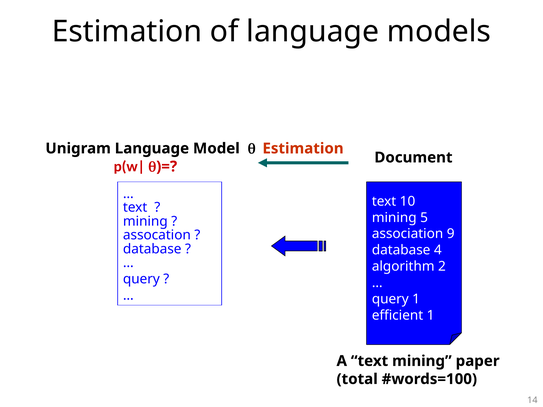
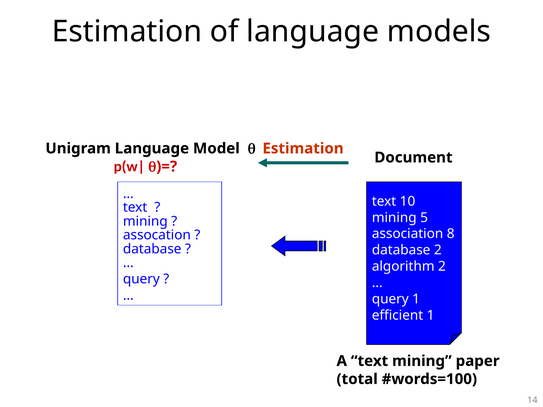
9: 9 -> 8 (451, 234)
database 4: 4 -> 2 (438, 250)
